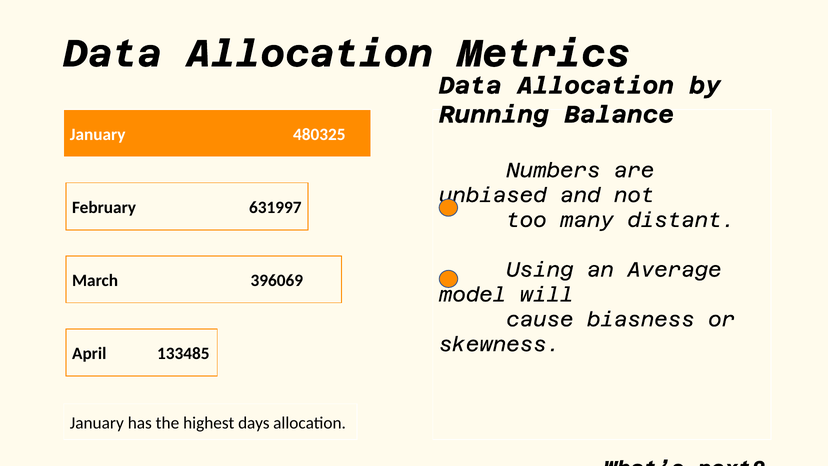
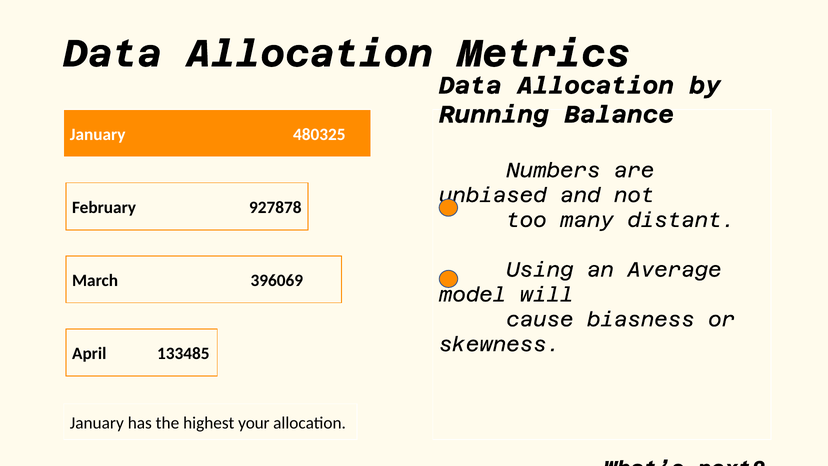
631997: 631997 -> 927878 (275, 207)
days: days -> your (254, 423)
